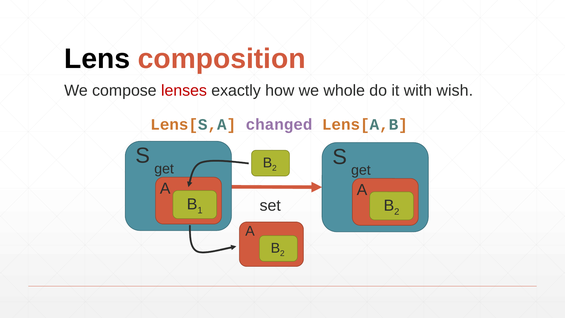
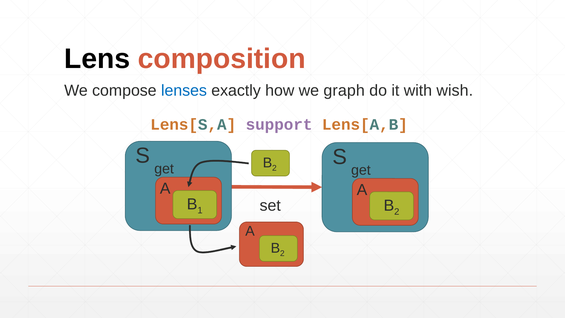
lenses colour: red -> blue (184, 90)
whole: whole -> graph (344, 90)
changed: changed -> support (279, 124)
